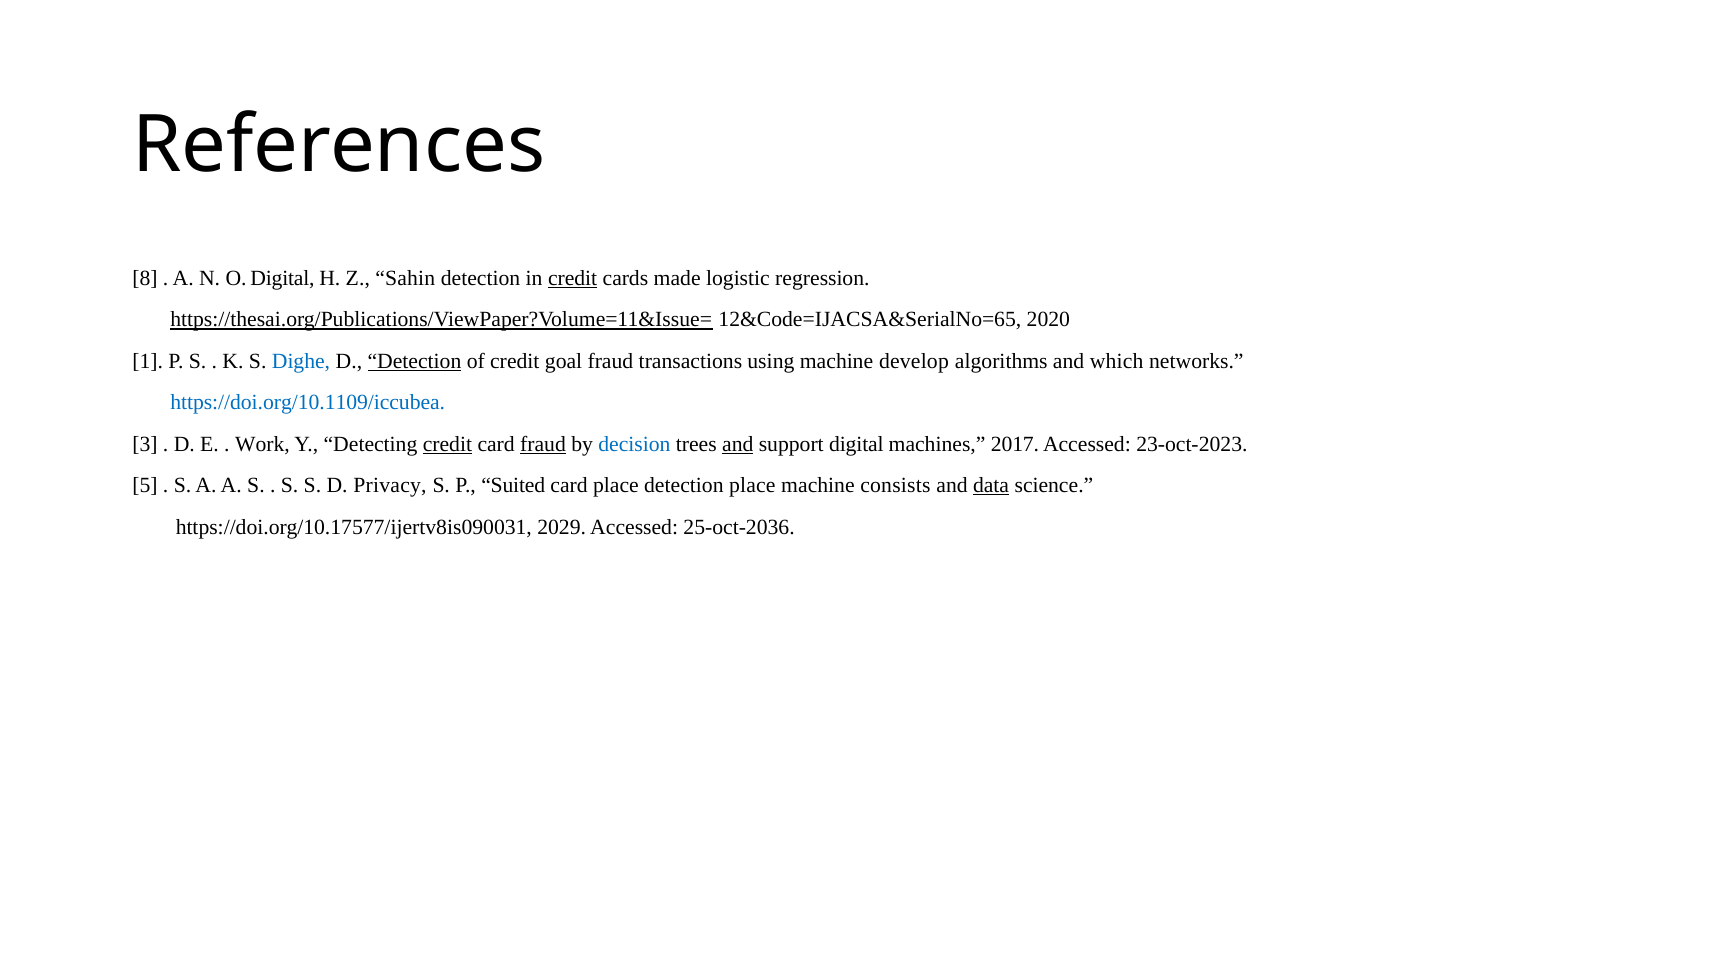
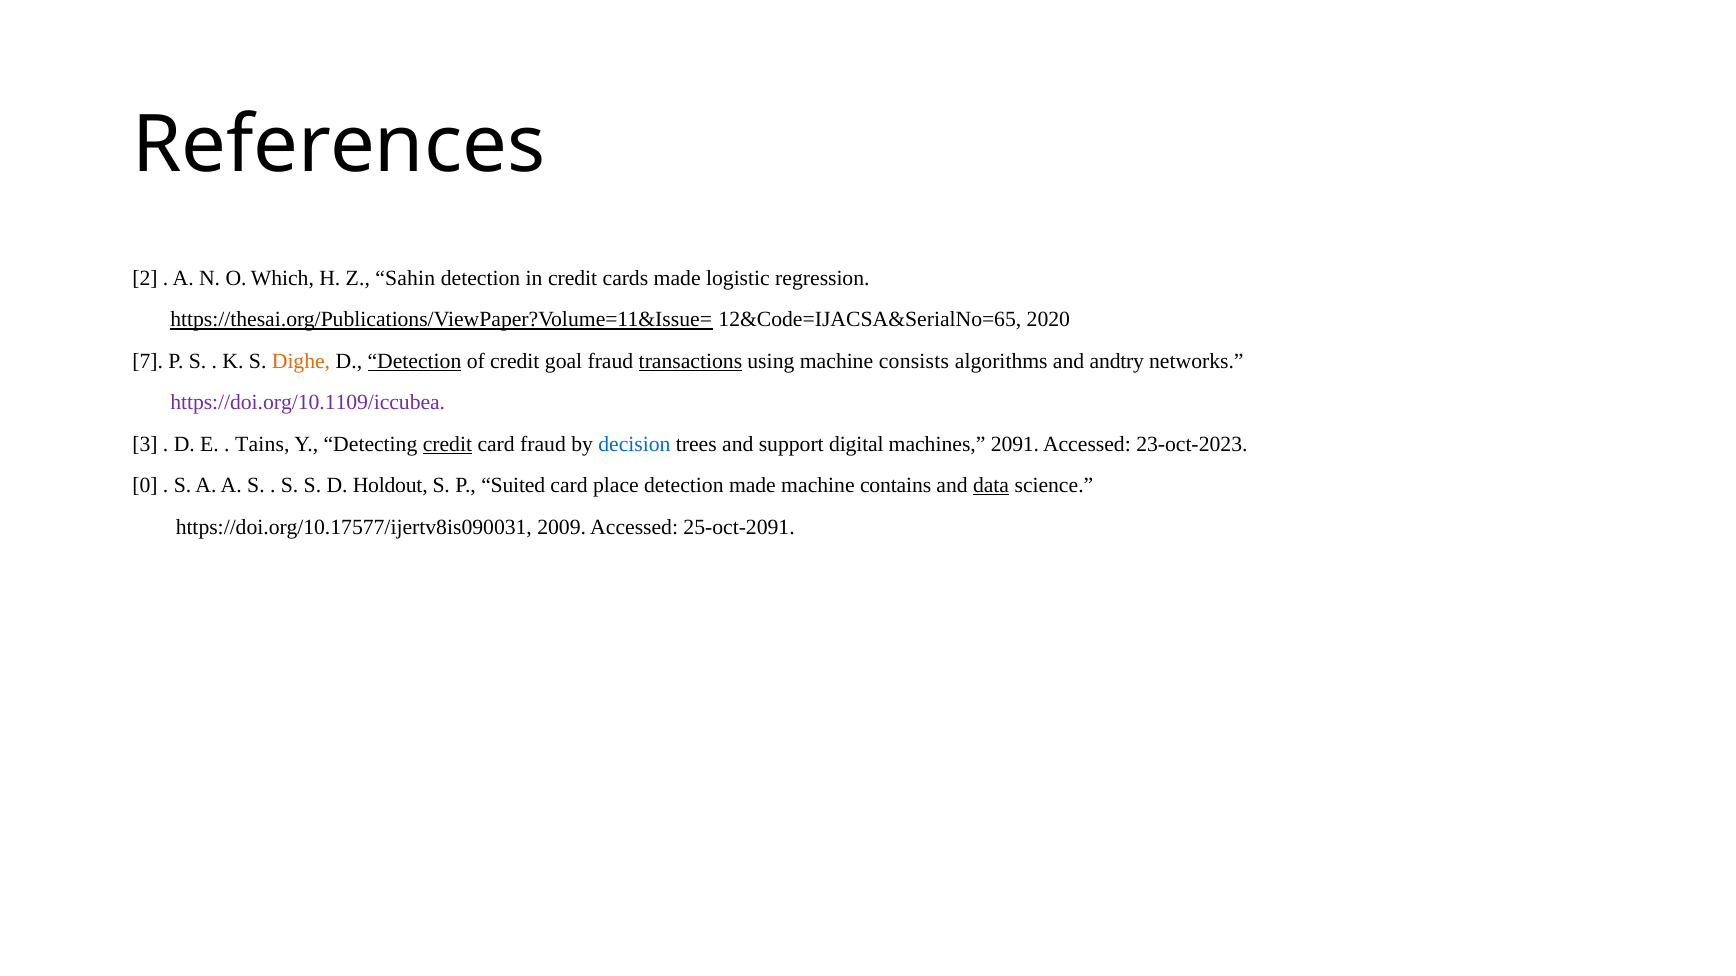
8: 8 -> 2 (145, 278)
O Digital: Digital -> Which (282, 278)
credit underline: present -> none (573, 278)
1: 1 -> 7 (148, 361)
Dighe colour: blue -> orange (301, 361)
transactions underline: none -> present (690, 361)
develop: develop -> consists (914, 361)
which: which -> andtry (1117, 361)
https://doi.org/10.1109/iccubea colour: blue -> purple (308, 403)
Work: Work -> Tains (262, 444)
fraud underline: present -> none (543, 444)
and underline: present -> none (738, 444)
2017: 2017 -> 2091 (1015, 444)
5: 5 -> 0 (145, 486)
Privacy: Privacy -> Holdout (390, 486)
detection place: place -> made (752, 486)
consists: consists -> contains (896, 486)
2029: 2029 -> 2009 (562, 527)
25-oct-2036: 25-oct-2036 -> 25-oct-2091 (739, 527)
